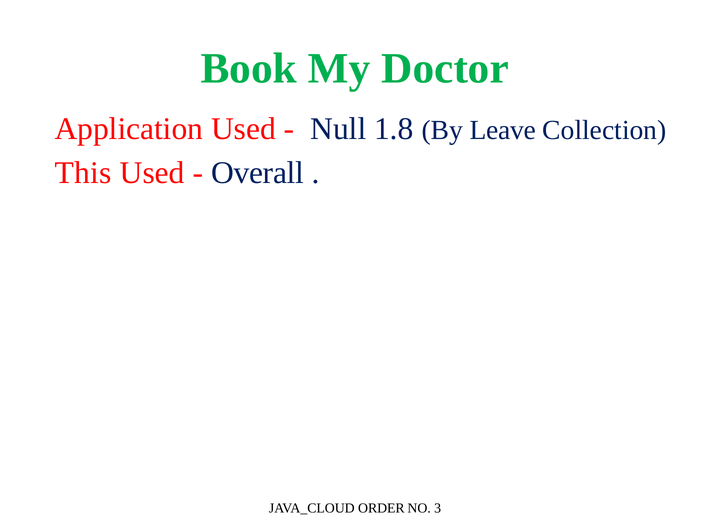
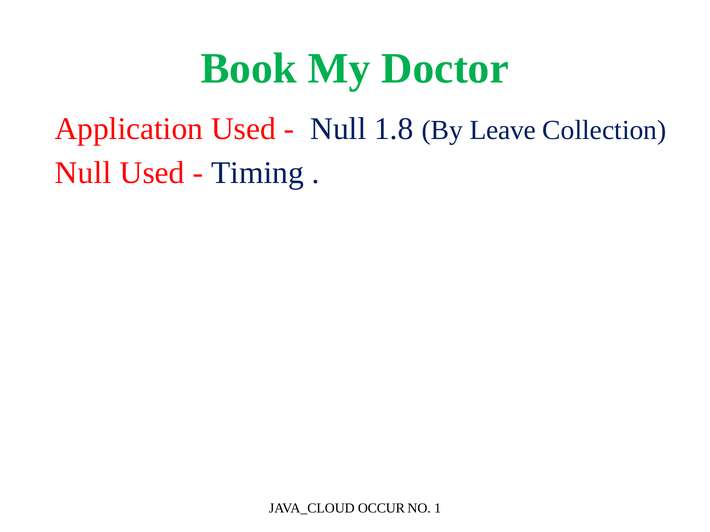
This: This -> Null (83, 173)
Overall: Overall -> Timing (258, 173)
ORDER: ORDER -> OCCUR (381, 509)
3: 3 -> 1 (438, 509)
